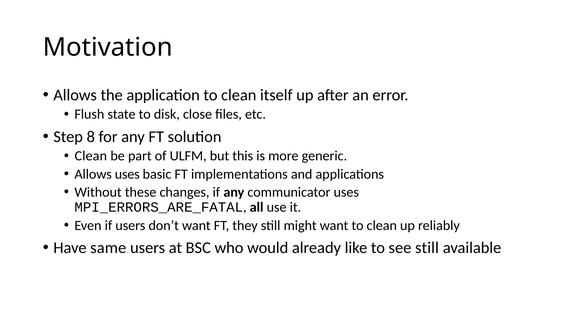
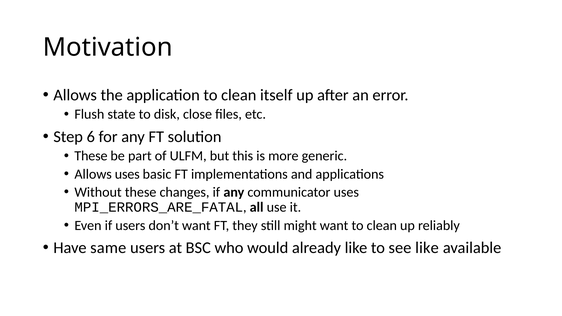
8: 8 -> 6 (91, 137)
Clean: Clean -> These (91, 156)
see still: still -> like (427, 248)
